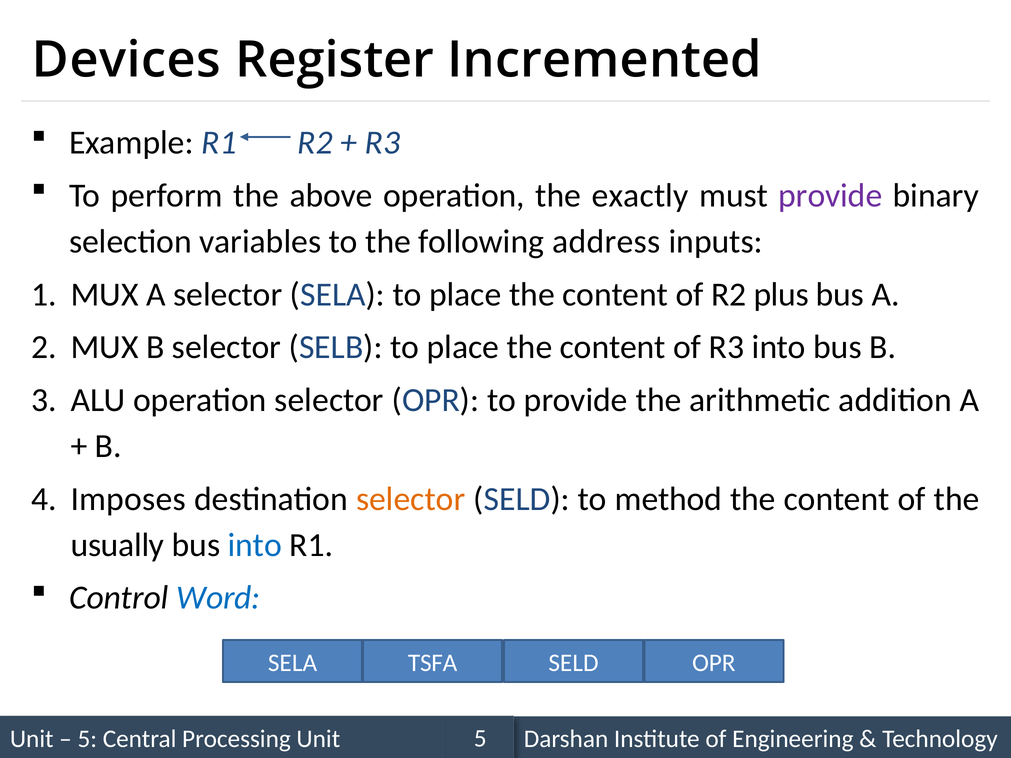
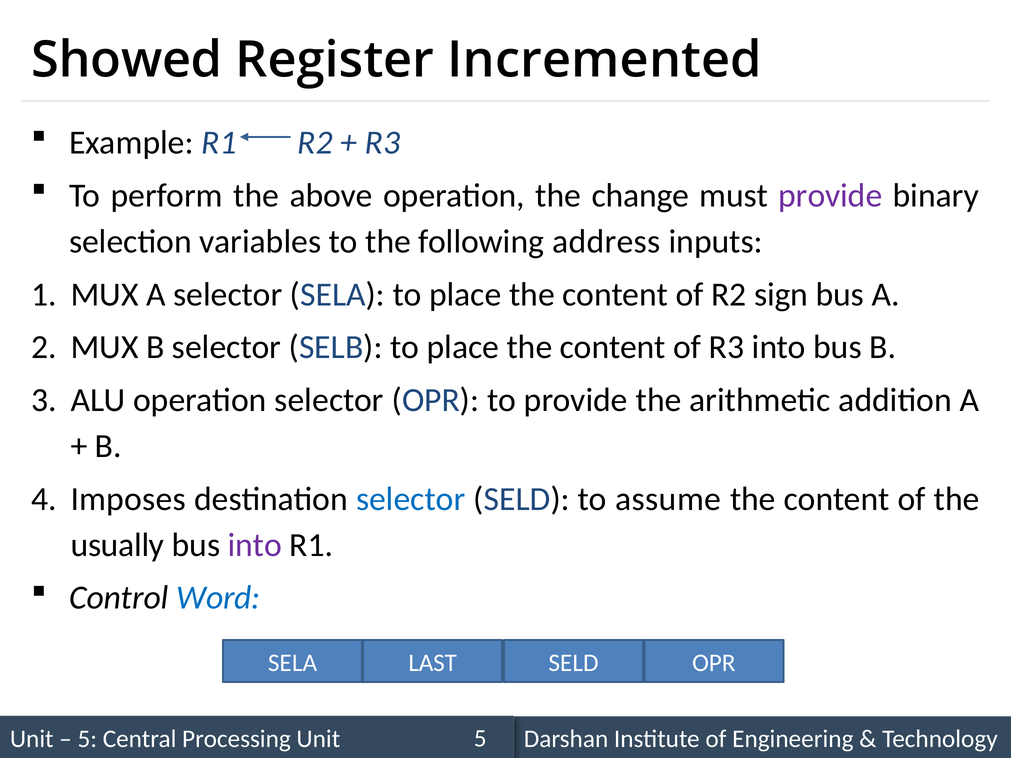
Devices: Devices -> Showed (127, 60)
exactly: exactly -> change (640, 196)
plus: plus -> sign (781, 295)
selector colour: orange -> blue (411, 499)
method: method -> assume (668, 499)
into colour: blue -> purple (255, 545)
TSFA: TSFA -> LAST (433, 663)
